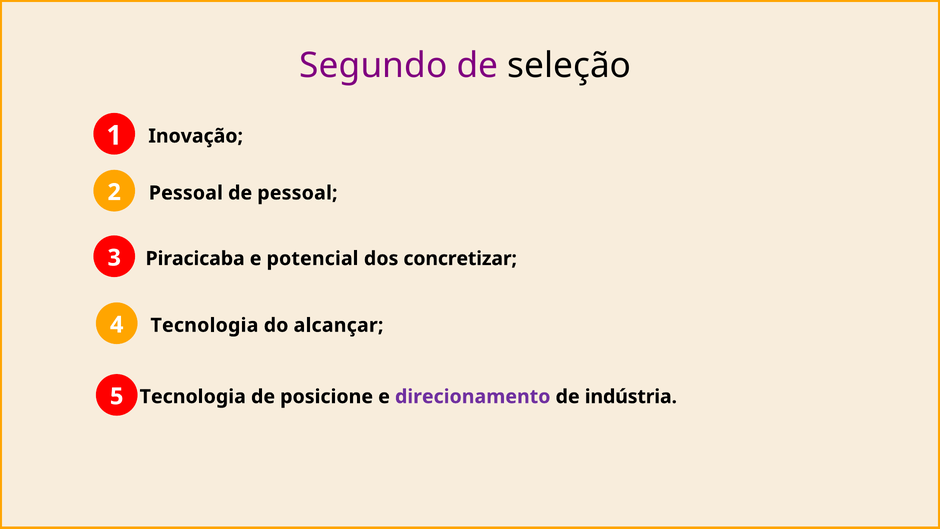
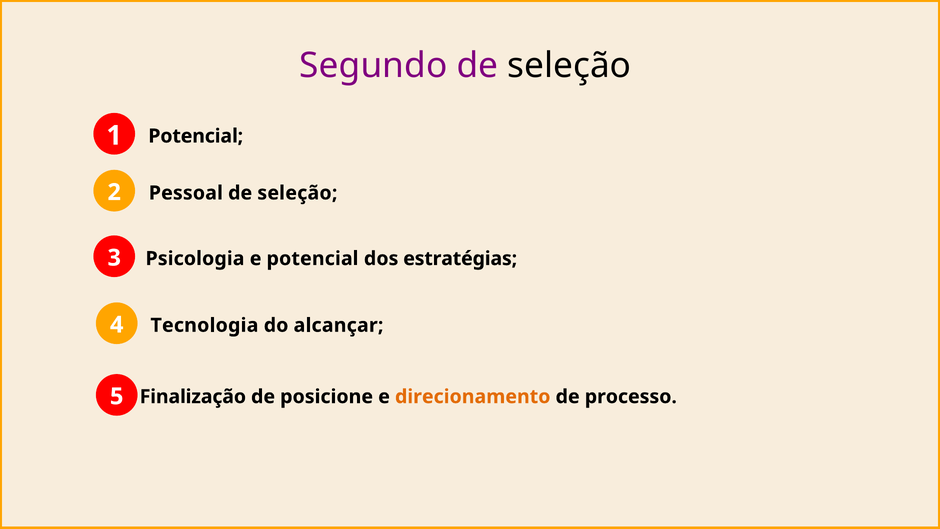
1 Inovação: Inovação -> Potencial (196, 136)
pessoal: pessoal -> seleção (297, 193)
Piracicaba: Piracicaba -> Psicologia (195, 259)
concretizar: concretizar -> estratégias (460, 259)
5 Tecnologia: Tecnologia -> Finalização (193, 396)
direcionamento colour: purple -> orange (473, 396)
indústria: indústria -> processo (631, 396)
